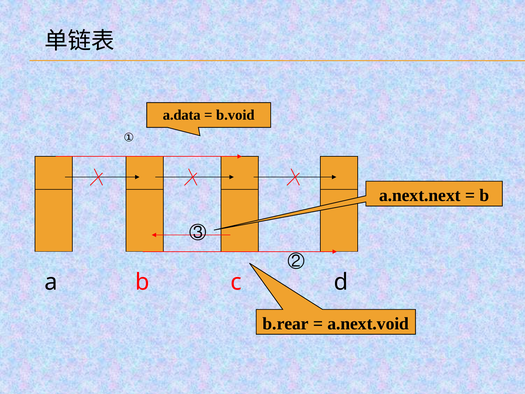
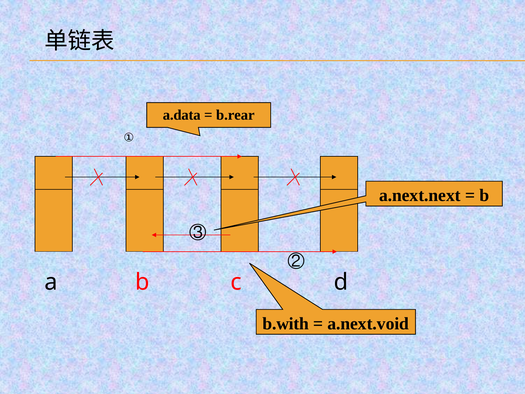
b.void: b.void -> b.rear (235, 115)
b.rear: b.rear -> b.with (286, 324)
